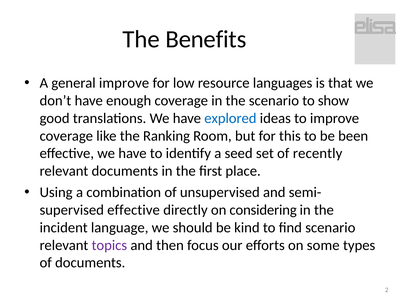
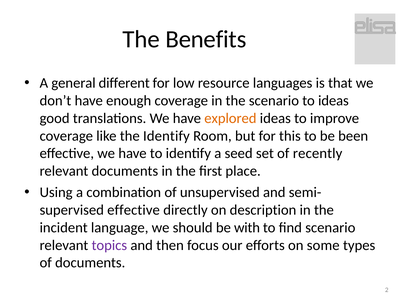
general improve: improve -> different (124, 83)
to show: show -> ideas (333, 100)
explored colour: blue -> orange (230, 118)
the Ranking: Ranking -> Identify (166, 136)
considering: considering -> description (263, 210)
kind: kind -> with (247, 227)
